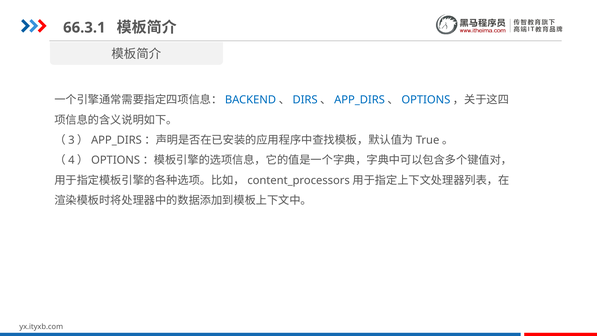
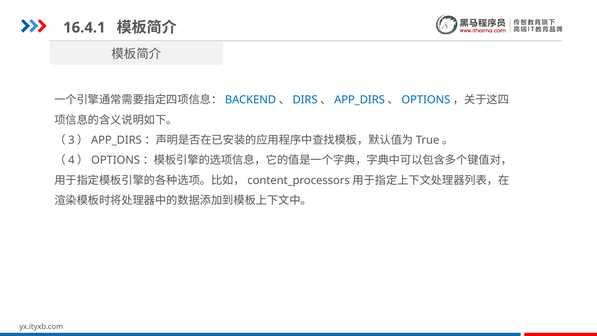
66.3.1: 66.3.1 -> 16.4.1 (84, 28)
